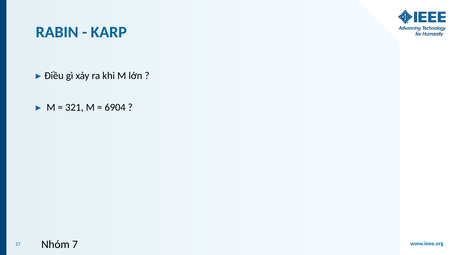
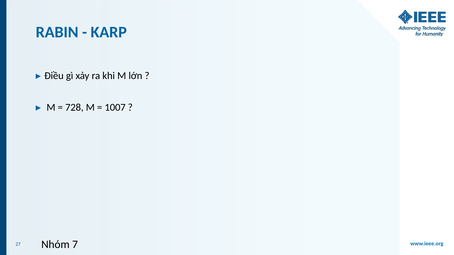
321: 321 -> 728 (74, 108)
6904: 6904 -> 1007 (115, 108)
